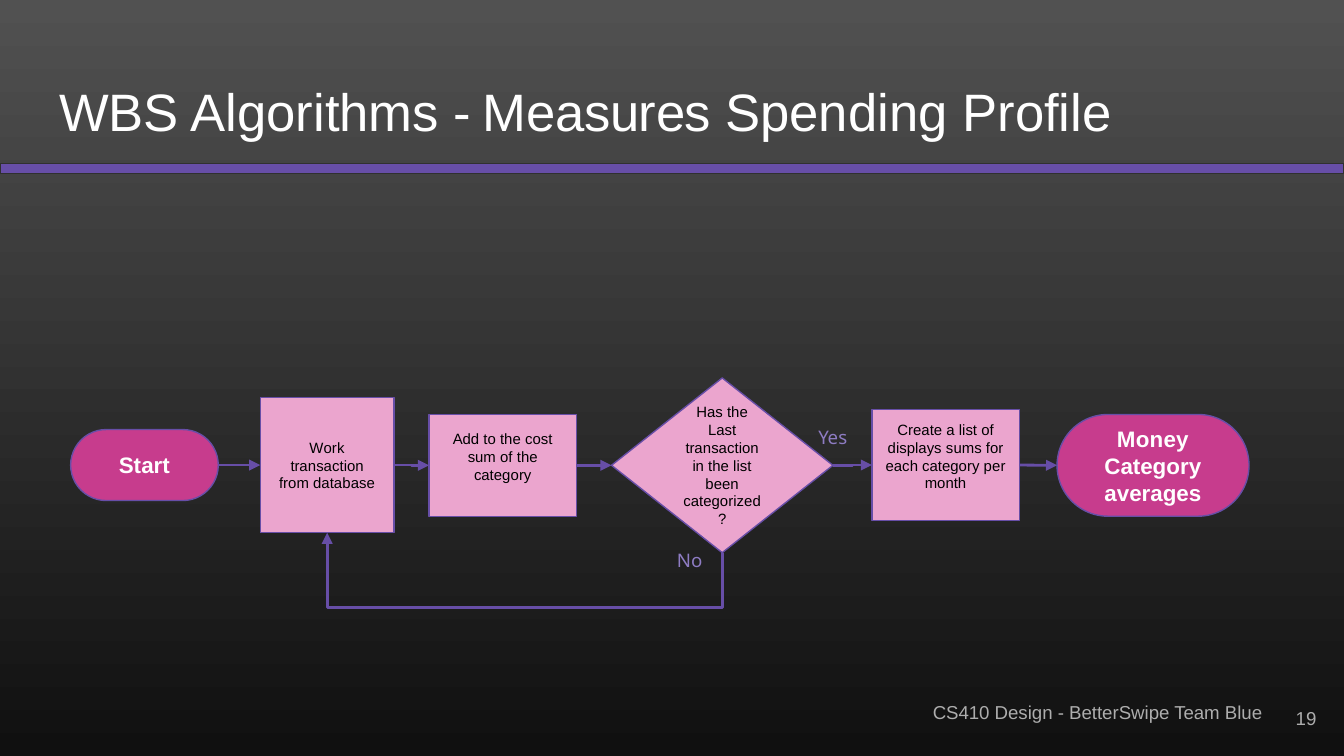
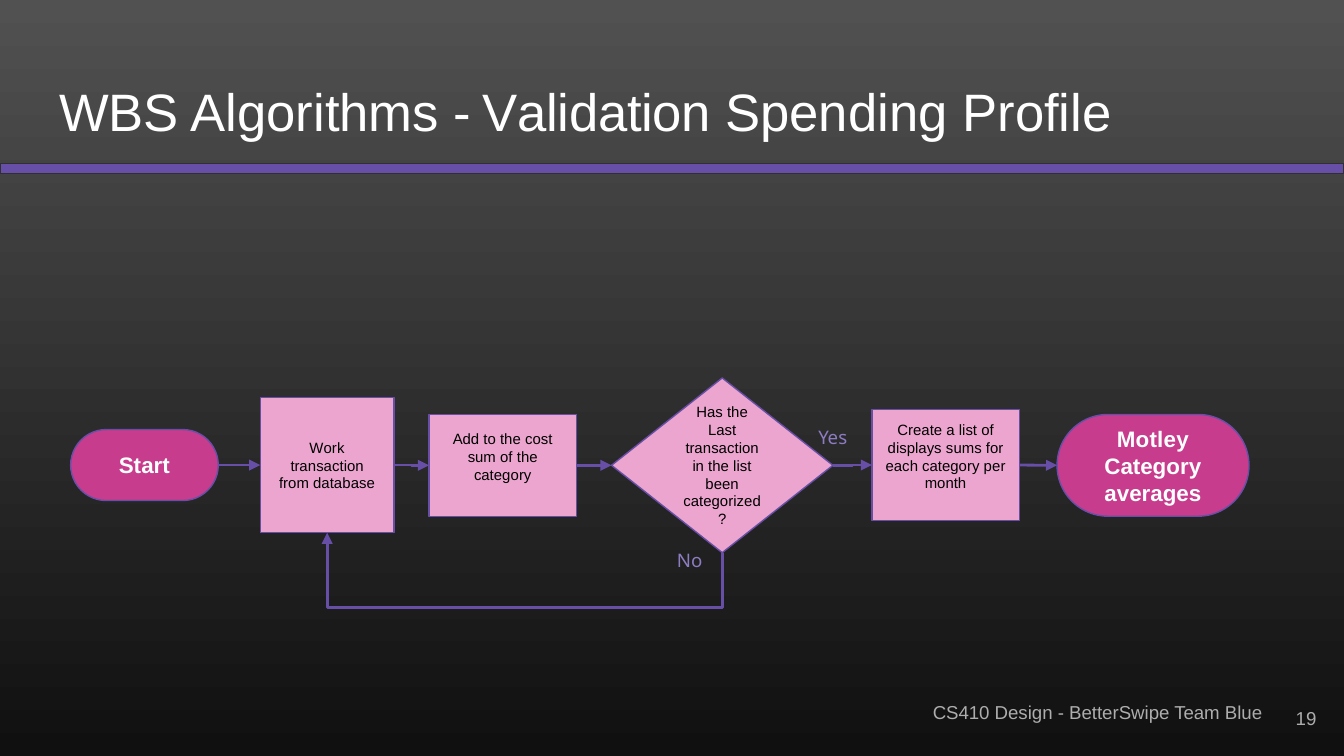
Measures: Measures -> Validation (597, 114)
Money: Money -> Motley (1153, 440)
